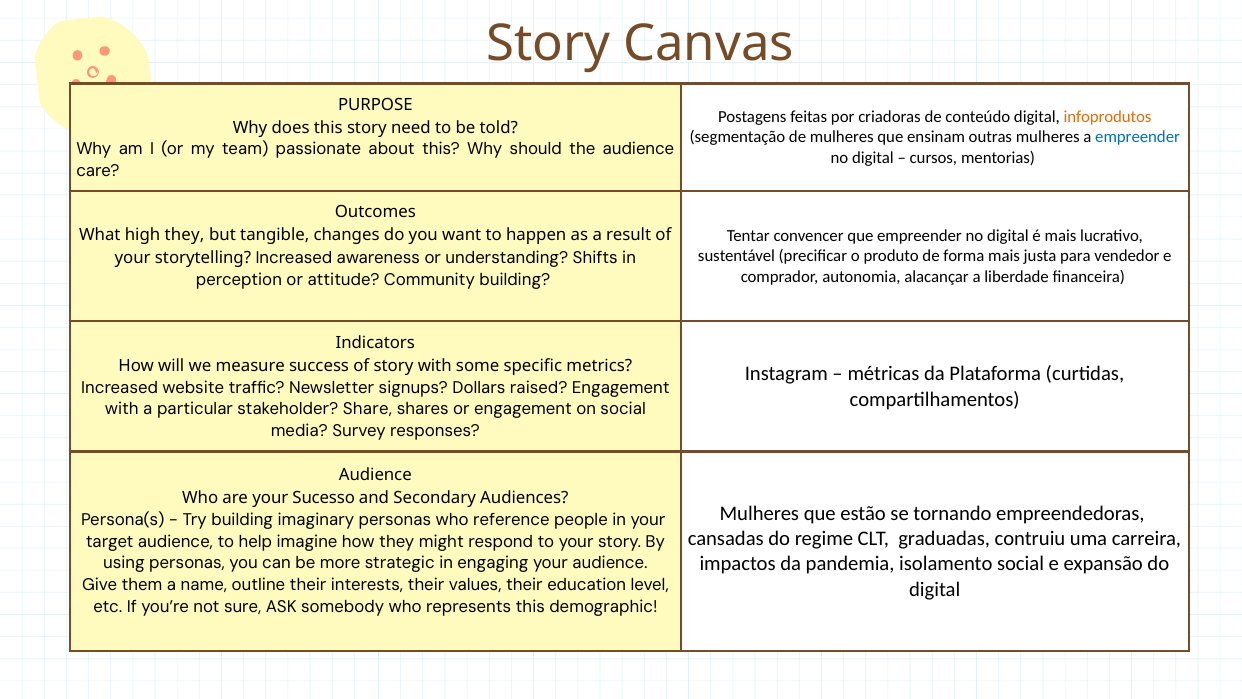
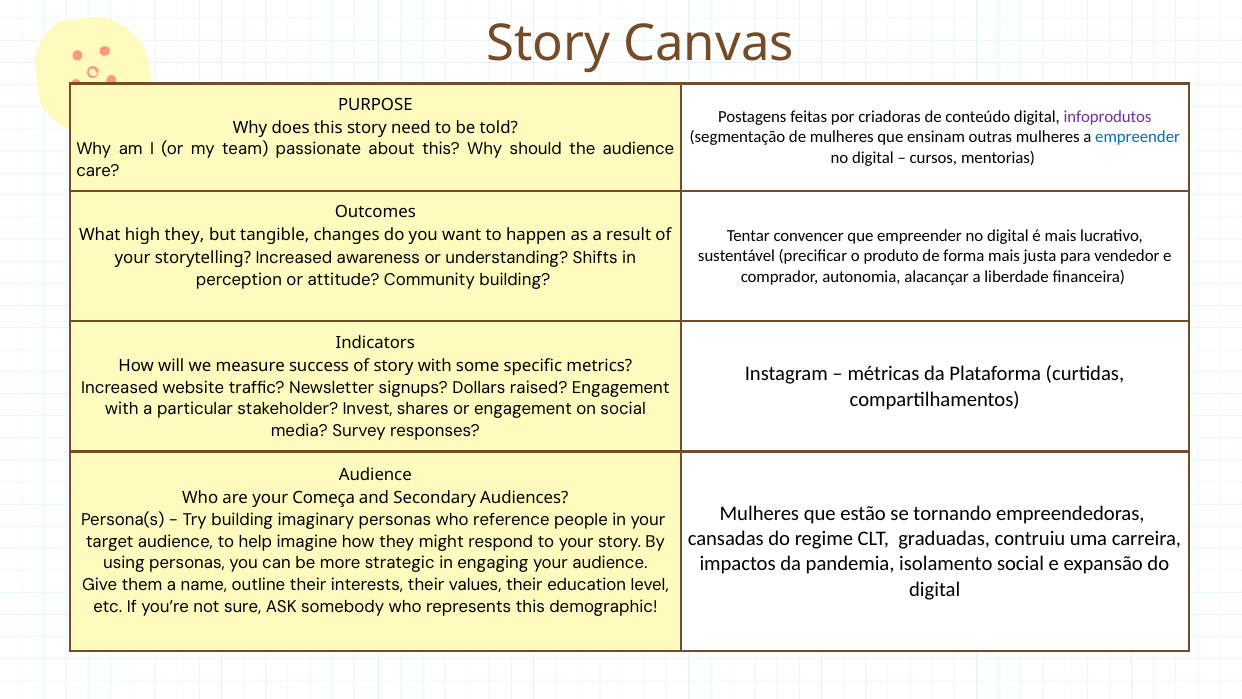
infoprodutos colour: orange -> purple (1108, 117)
Share: Share -> Invest (368, 409)
Sucesso: Sucesso -> Começa (324, 498)
